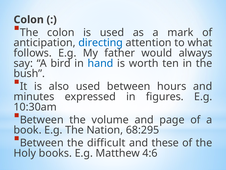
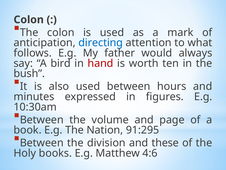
hand colour: blue -> red (100, 63)
68:295: 68:295 -> 91:295 (143, 130)
difficult: difficult -> division (106, 142)
